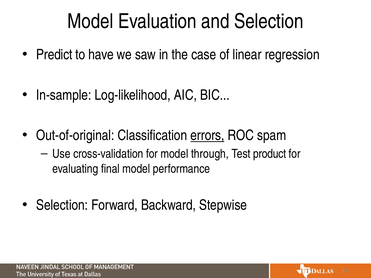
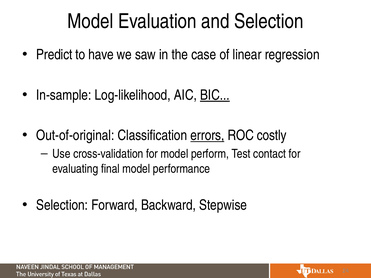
BIC underline: none -> present (215, 95)
spam: spam -> costly (272, 136)
through: through -> perform (210, 154)
product: product -> contact (270, 154)
